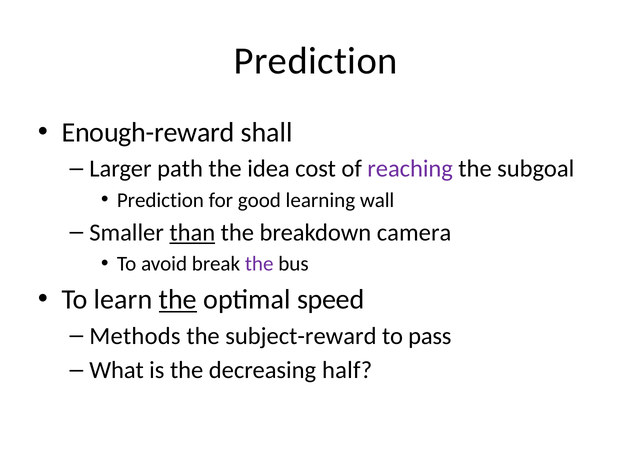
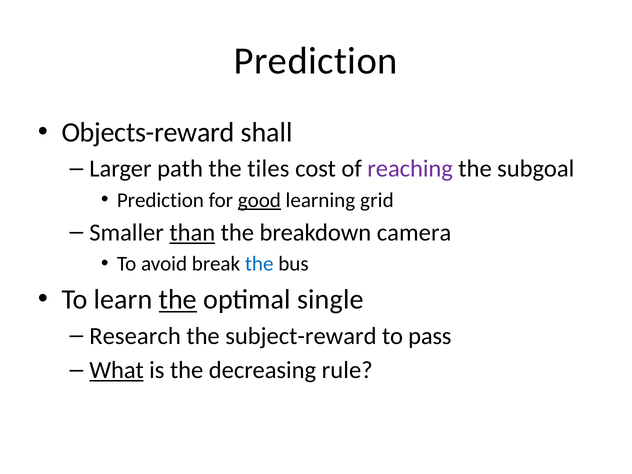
Enough-reward: Enough-reward -> Objects-reward (148, 133)
idea: idea -> tiles (268, 169)
good underline: none -> present (259, 200)
wall: wall -> grid (377, 200)
the colour: purple -> blue (259, 264)
speed: speed -> single (331, 300)
Methods: Methods -> Research (135, 336)
What underline: none -> present (117, 370)
half: half -> rule (347, 370)
